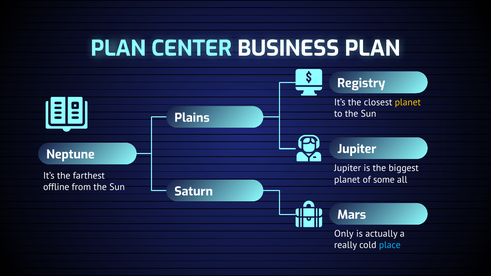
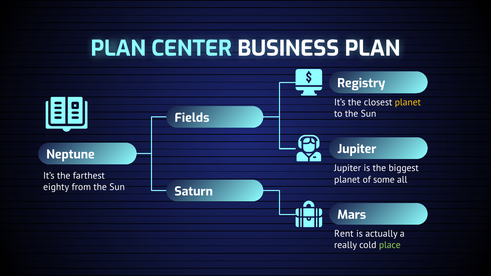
Plains: Plains -> Fields (192, 118)
offline: offline -> eighty (56, 187)
Only: Only -> Rent (344, 234)
place colour: light blue -> light green (390, 245)
